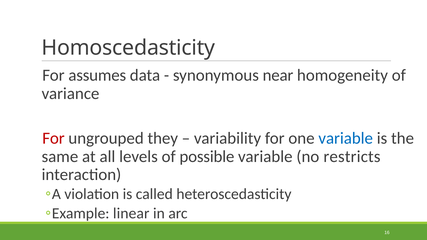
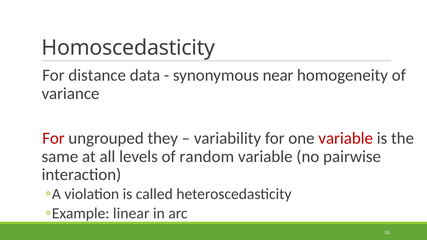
assumes: assumes -> distance (97, 75)
variable colour: blue -> red (346, 138)
possible: possible -> random (207, 157)
restricts: restricts -> pairwise (352, 157)
